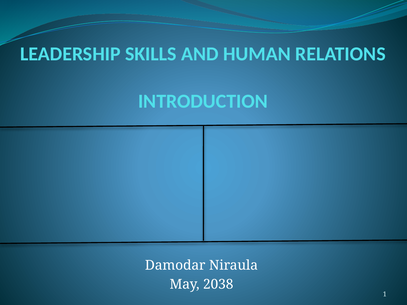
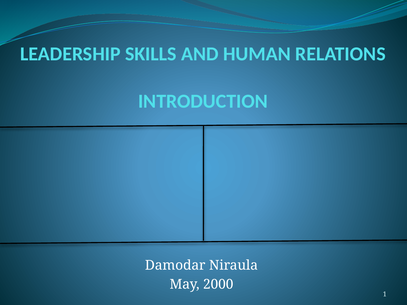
2038: 2038 -> 2000 (218, 284)
